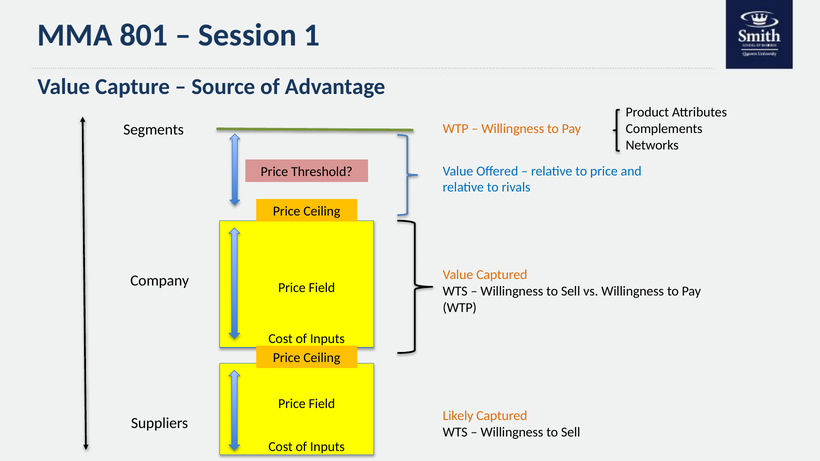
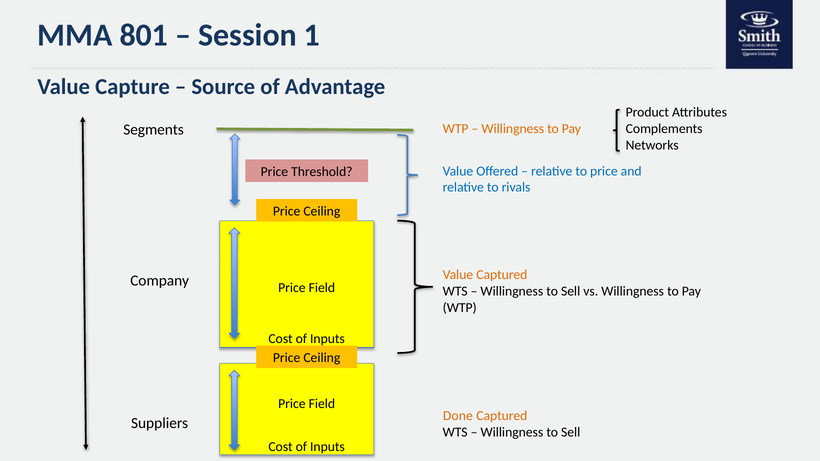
Likely: Likely -> Done (458, 416)
